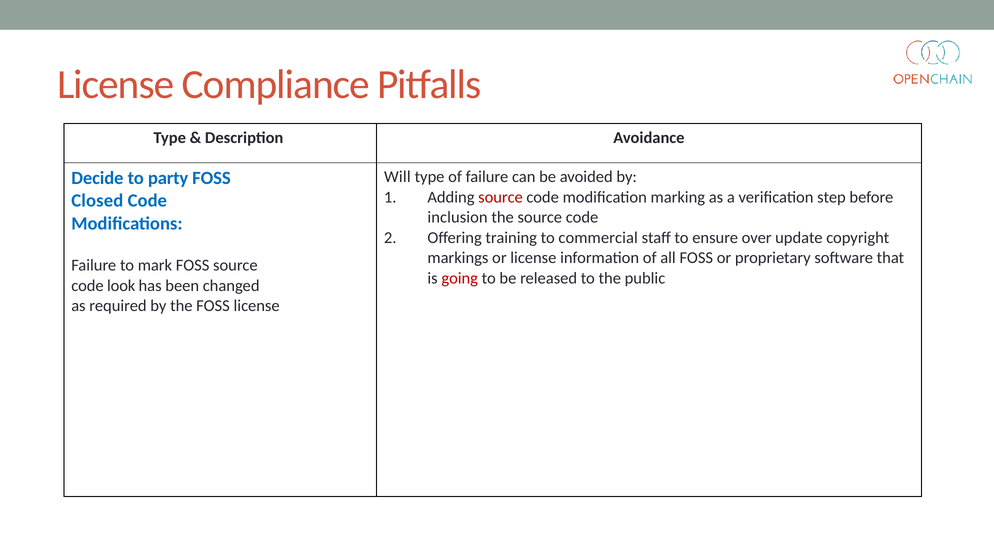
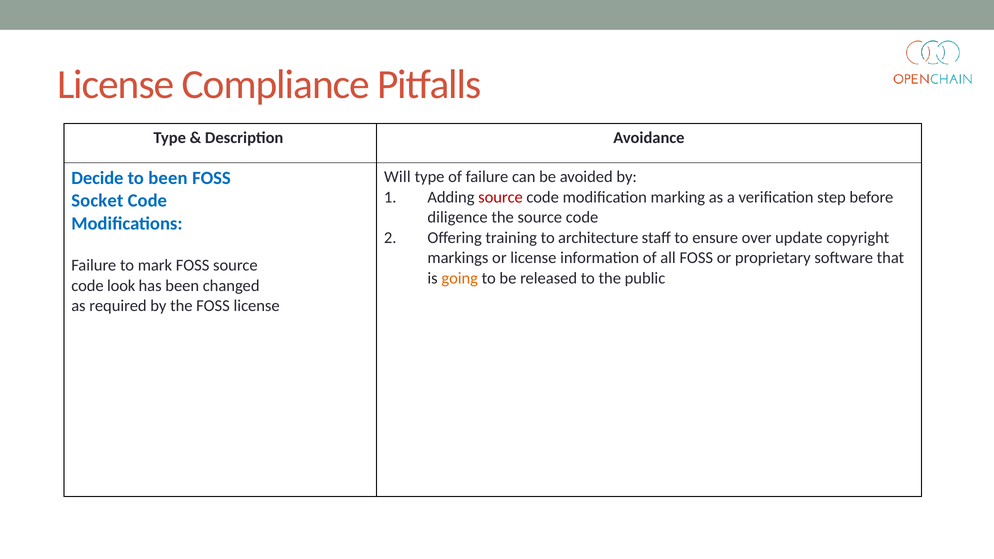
to party: party -> been (168, 178)
Closed: Closed -> Socket (97, 201)
inclusion: inclusion -> diligence (458, 217)
commercial: commercial -> architecture (598, 238)
going colour: red -> orange (460, 278)
